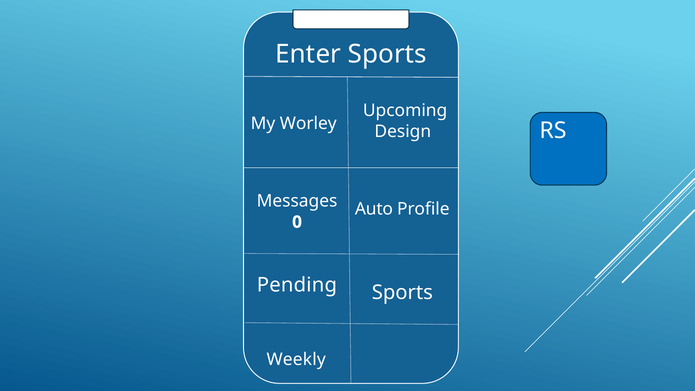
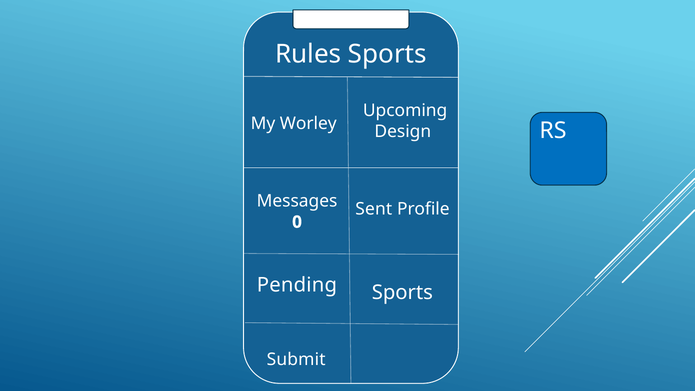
Enter: Enter -> Rules (308, 54)
Auto: Auto -> Sent (374, 209)
Weekly: Weekly -> Submit (296, 359)
